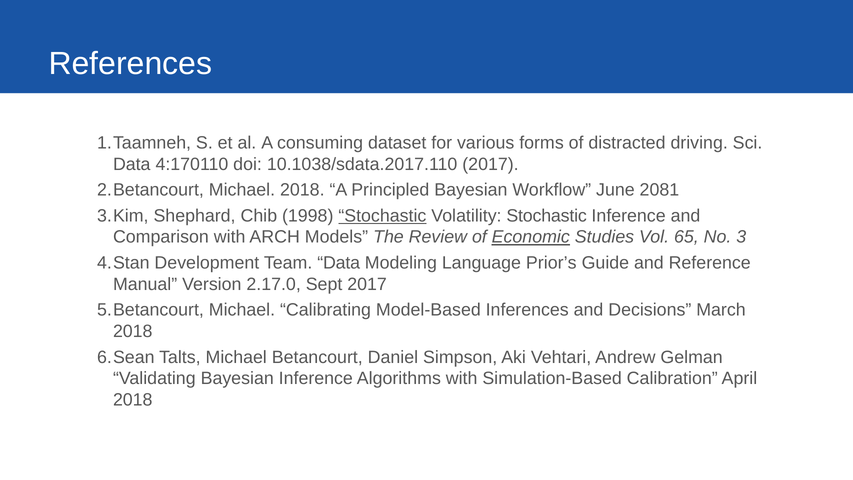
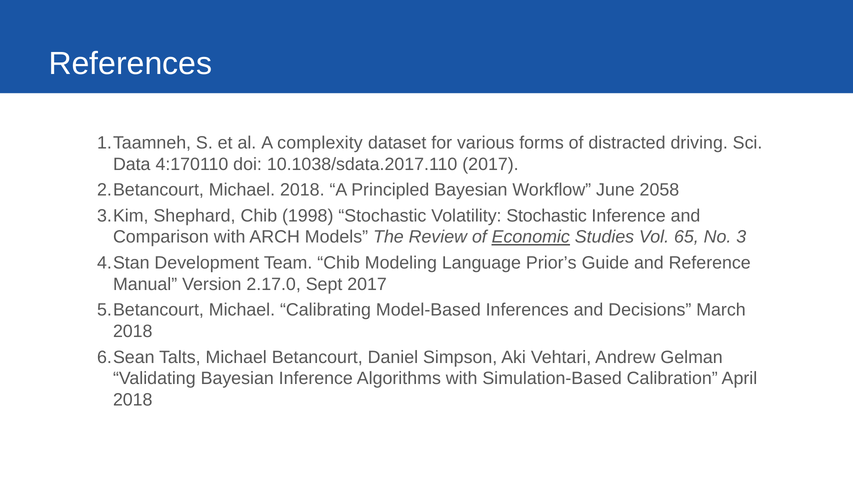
consuming: consuming -> complexity (320, 143)
2081: 2081 -> 2058 (659, 190)
Stochastic underline: present -> none (382, 216)
Team Data: Data -> Chib (339, 263)
